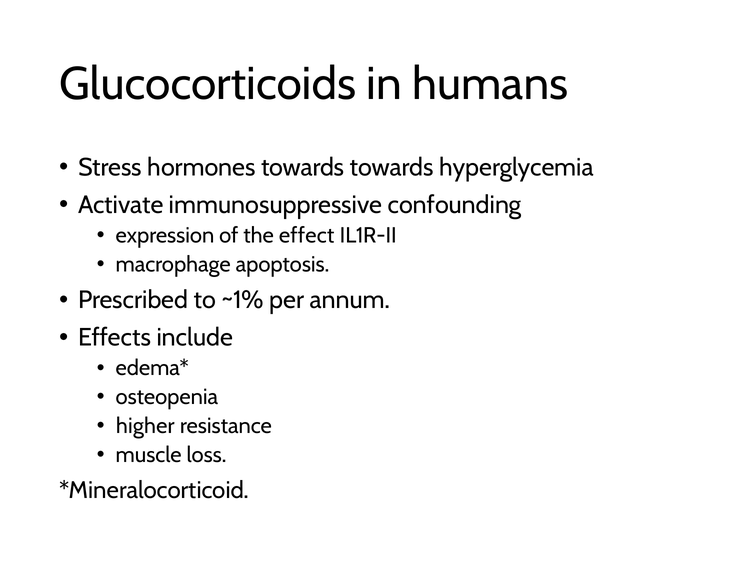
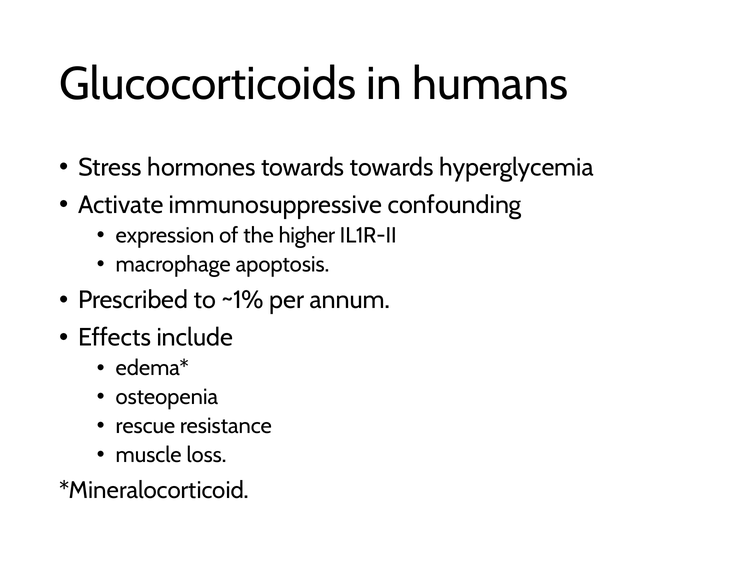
effect: effect -> higher (307, 235)
higher: higher -> rescue (145, 426)
